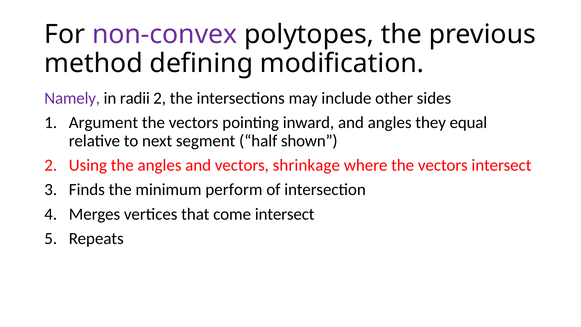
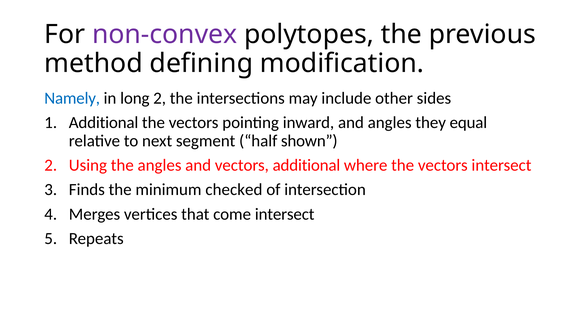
Namely colour: purple -> blue (72, 98)
radii: radii -> long (135, 98)
Argument: Argument -> Additional (104, 123)
vectors shrinkage: shrinkage -> additional (306, 165)
perform: perform -> checked (234, 190)
